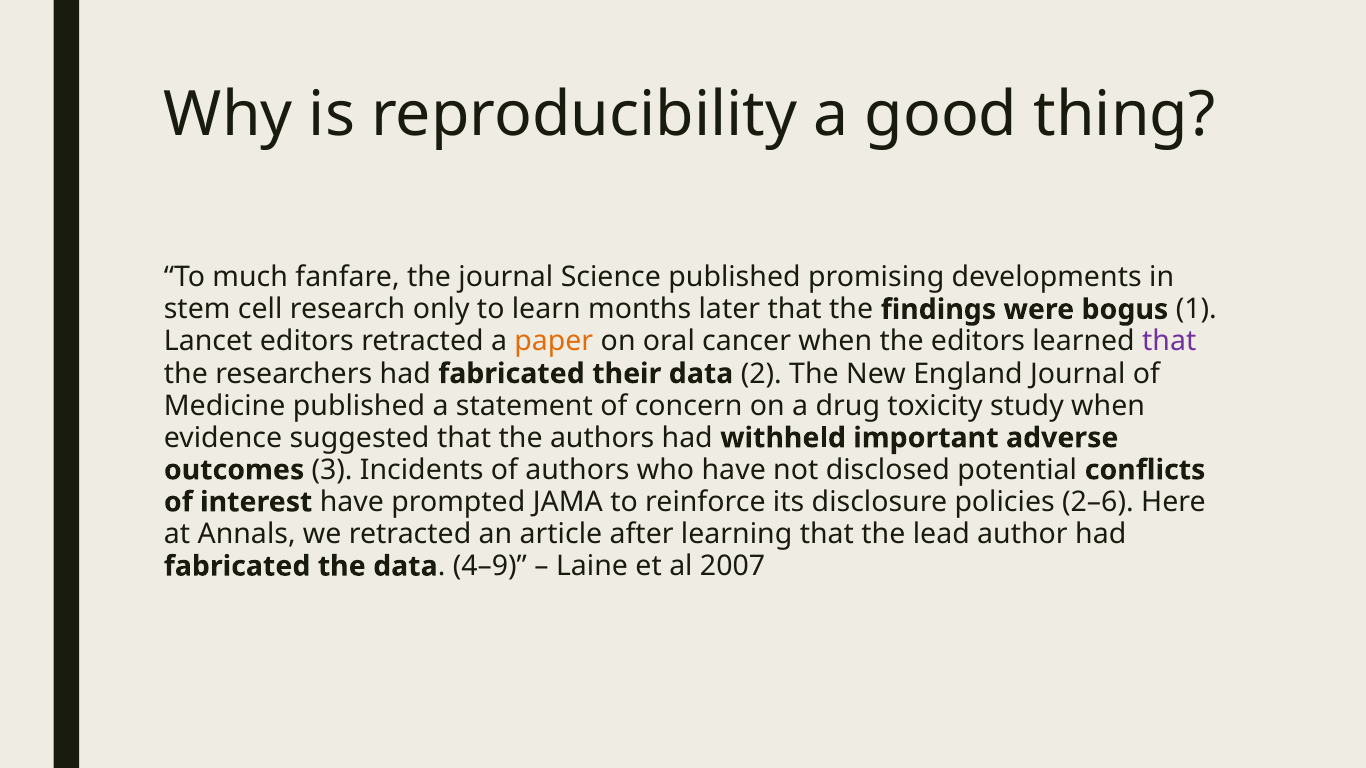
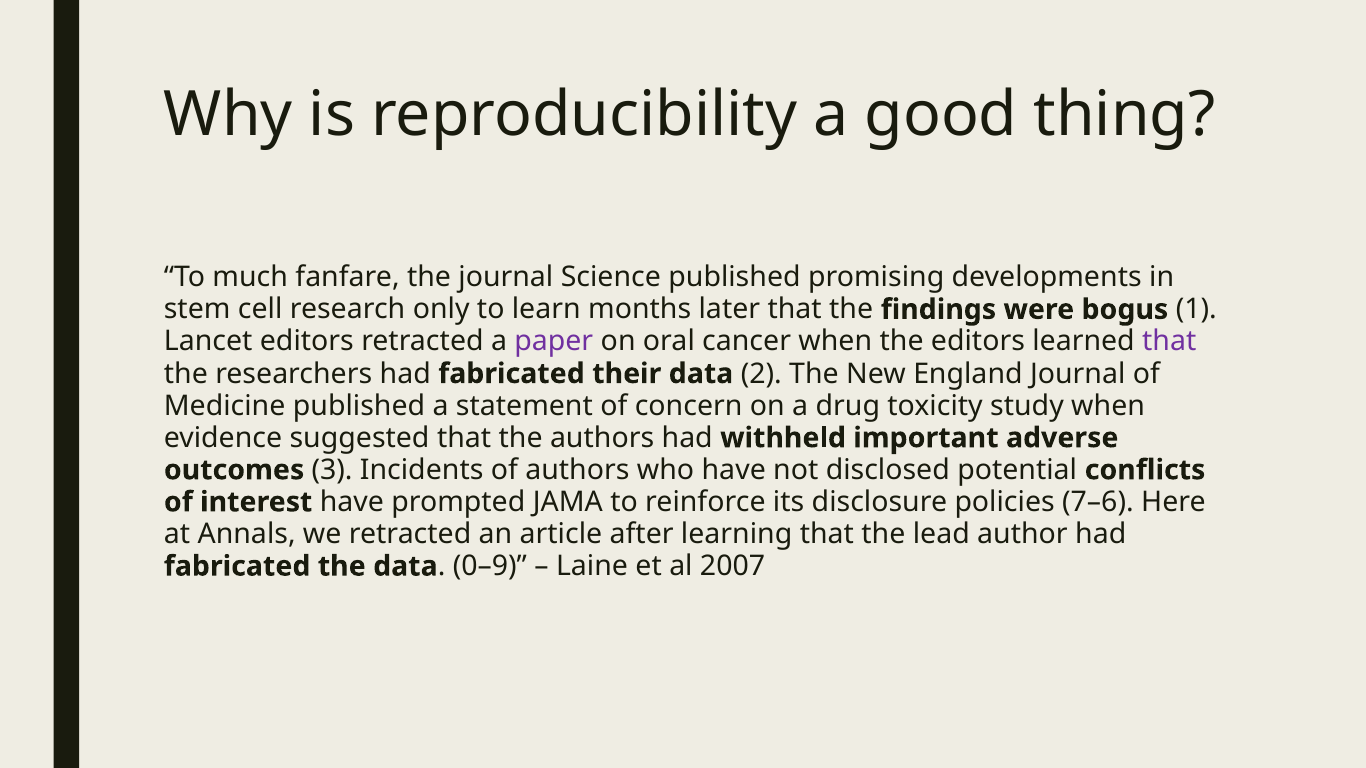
paper colour: orange -> purple (554, 342)
2–6: 2–6 -> 7–6 (1098, 502)
4–9: 4–9 -> 0–9 (490, 566)
